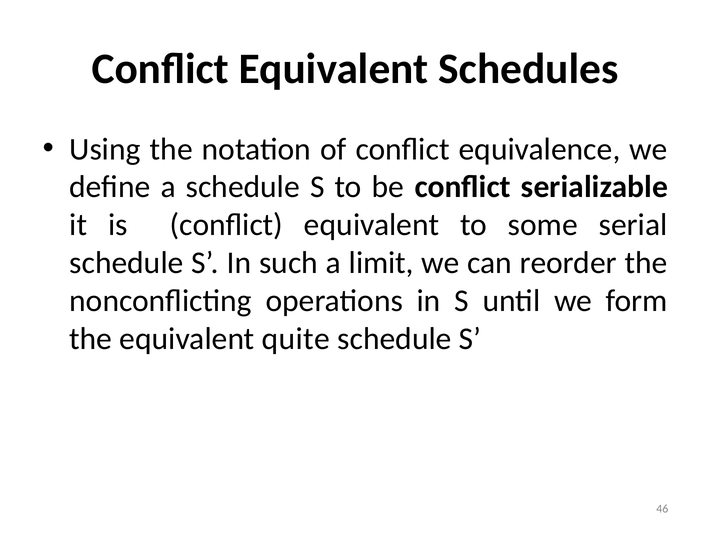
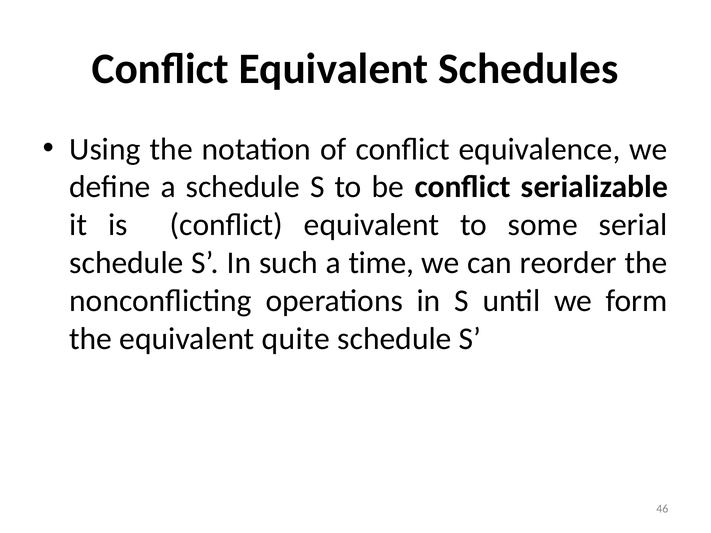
limit: limit -> time (381, 263)
